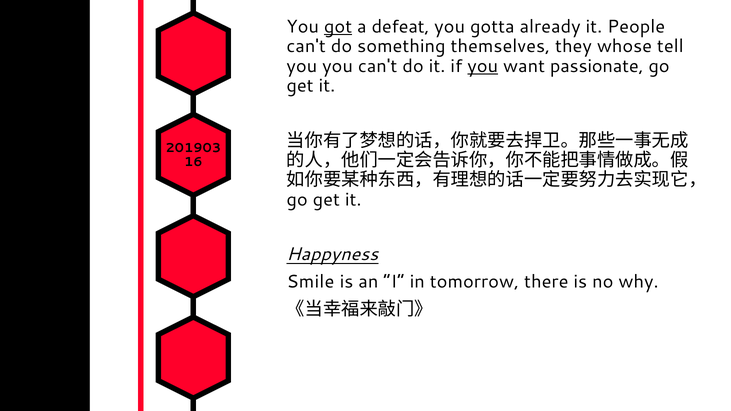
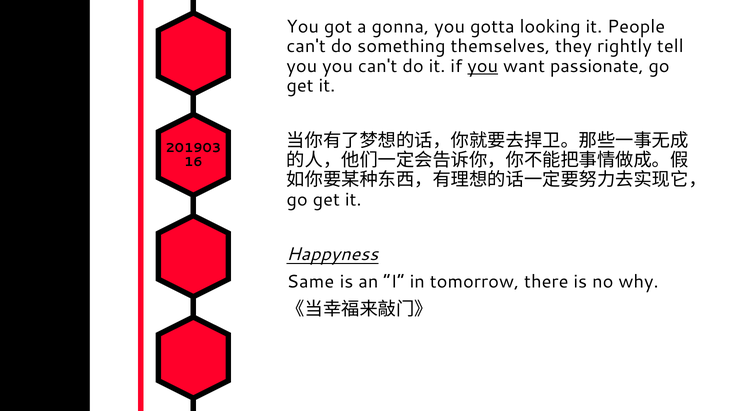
got underline: present -> none (338, 27)
defeat: defeat -> gonna (400, 27)
already: already -> looking (550, 27)
whose: whose -> rightly (624, 46)
Smile: Smile -> Same (310, 282)
